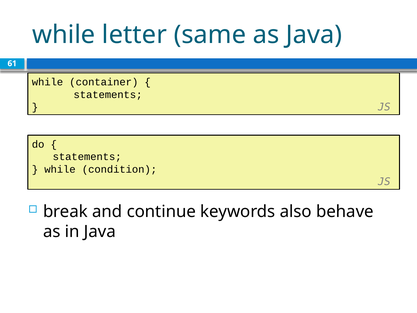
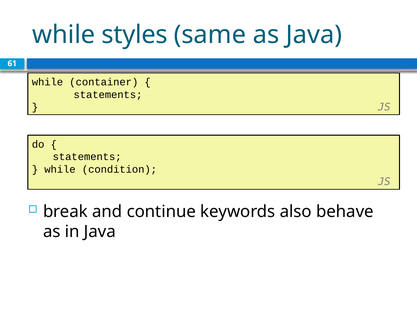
letter: letter -> styles (135, 35)
